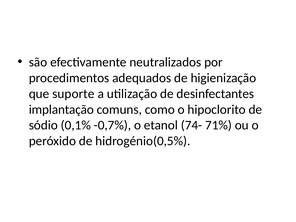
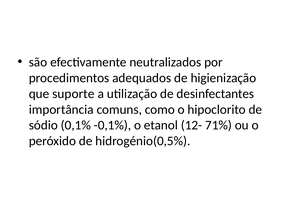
implantação: implantação -> importância (61, 109)
-0,7%: -0,7% -> -0,1% (112, 125)
74-: 74- -> 12- (192, 125)
